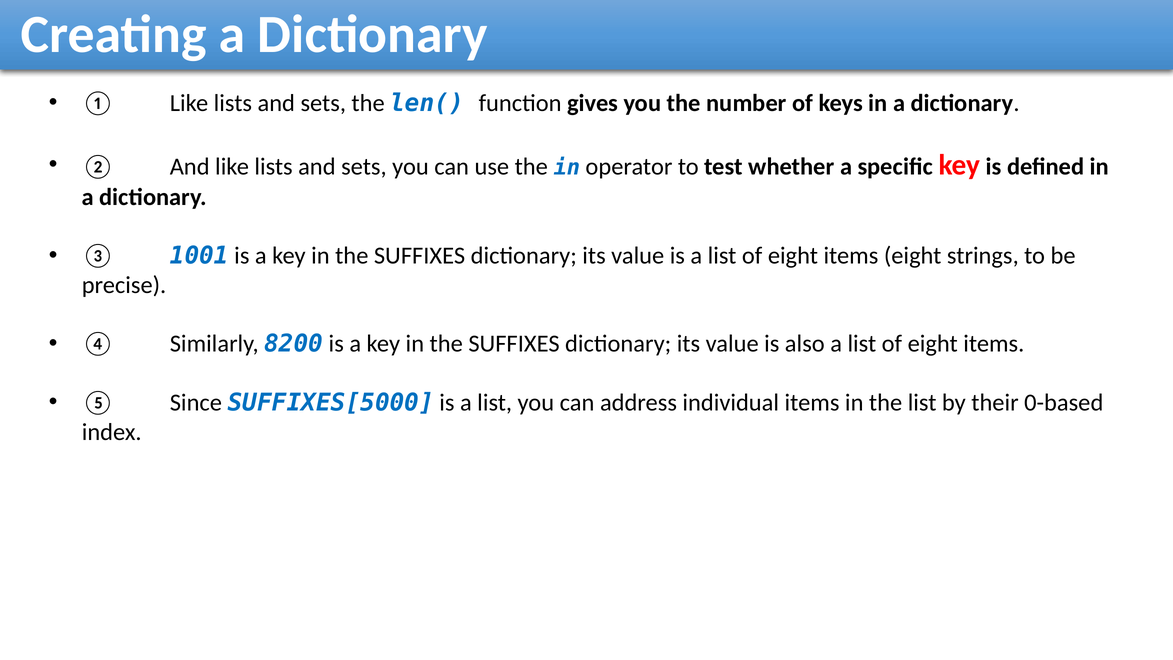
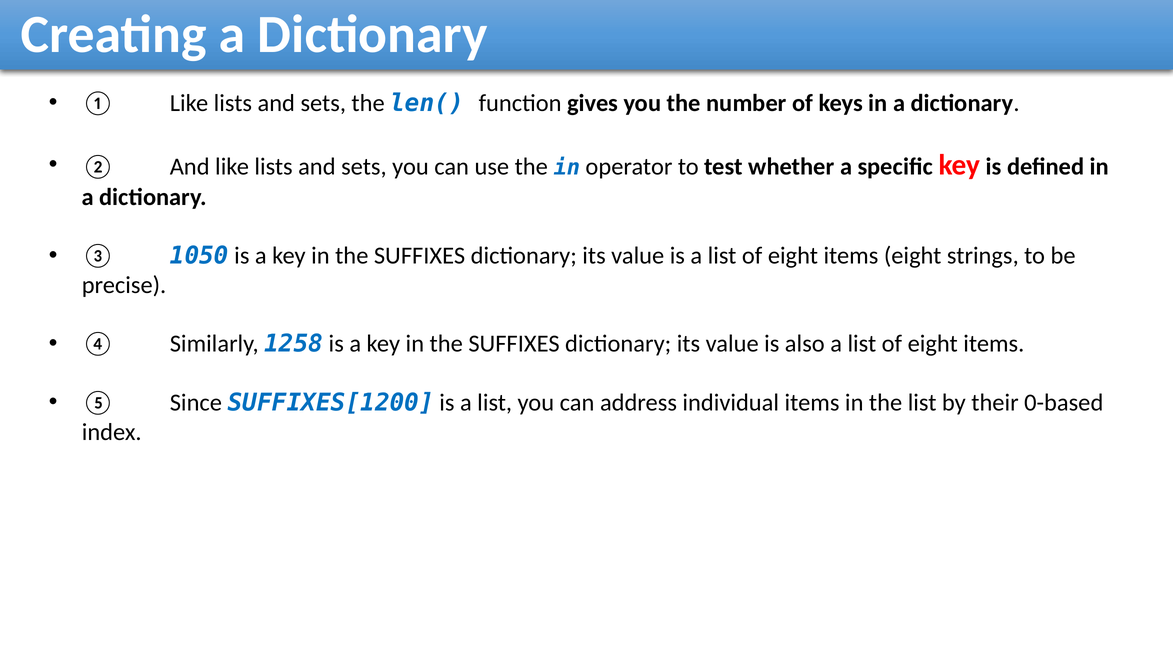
1001: 1001 -> 1050 (199, 256)
8200: 8200 -> 1258 (294, 344)
SUFFIXES[5000: SUFFIXES[5000 -> SUFFIXES[1200 (331, 402)
